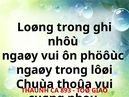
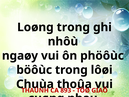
ngaøy: ngaøy -> böôùc (34, 70)
